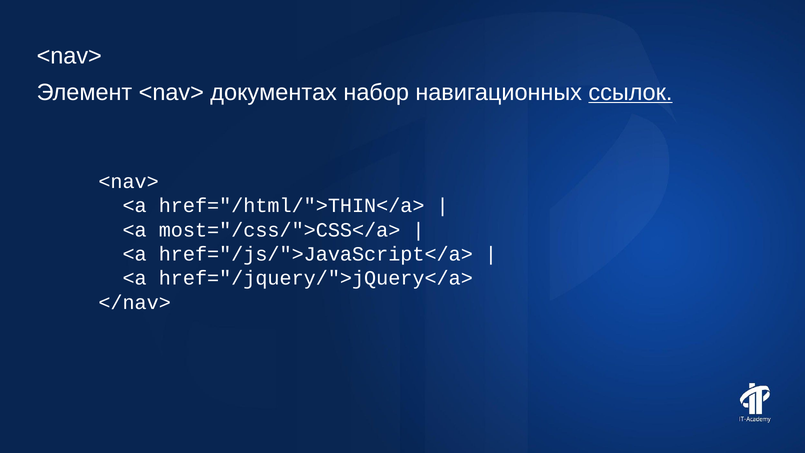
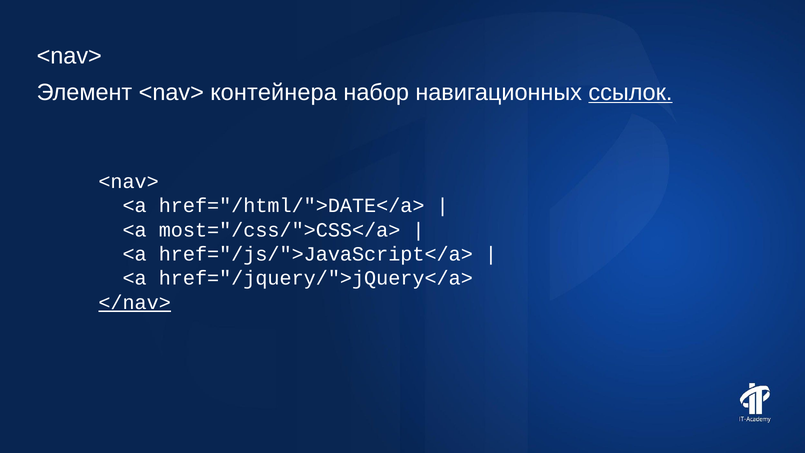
документах: документах -> контейнера (274, 92)
href="/html/">THIN</a>: href="/html/">THIN</a> -> href="/html/">DATE</a> (292, 206)
</nav> underline: none -> present (135, 302)
